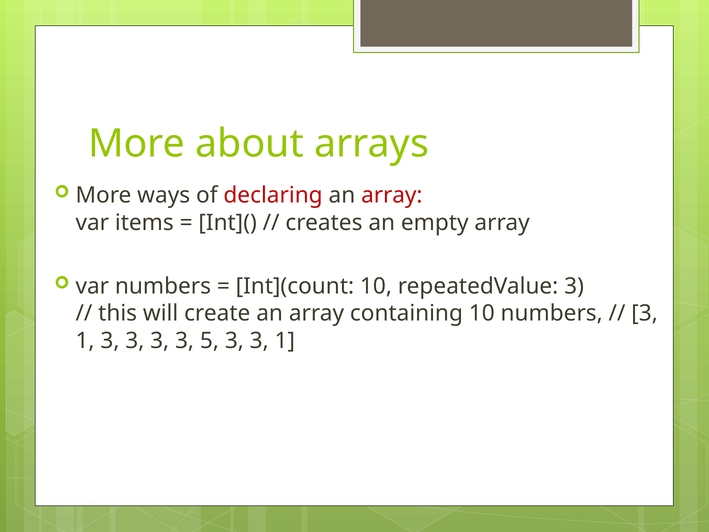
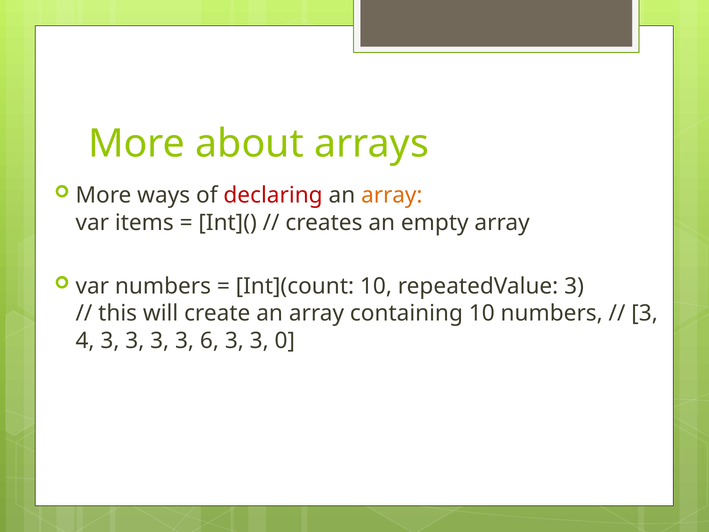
array colour: red -> orange (392, 195)
1: 1 -> 4 (85, 340)
5: 5 -> 6 (209, 340)
3 3 1: 1 -> 0 (285, 340)
